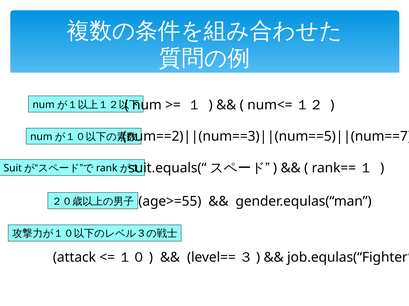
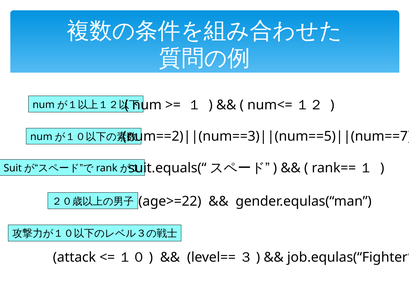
age>=55: age>=55 -> age>=22 (170, 202)
